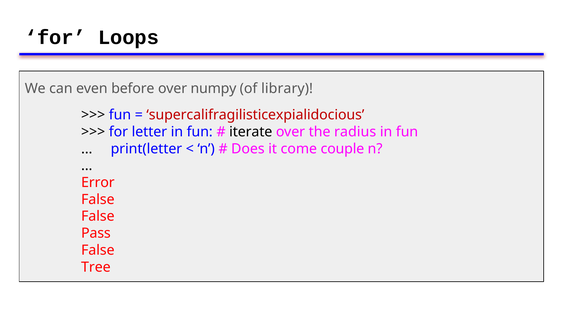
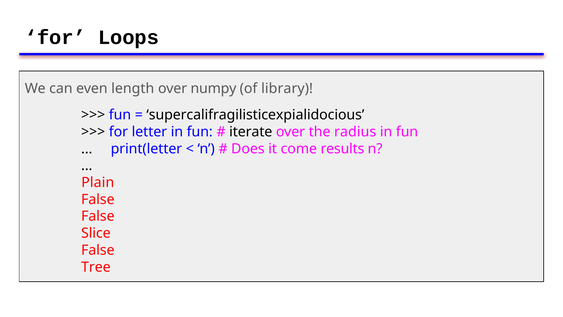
before: before -> length (133, 89)
supercalifragilisticexpialidocious colour: red -> black (255, 115)
couple: couple -> results (342, 149)
Error: Error -> Plain (98, 182)
Pass: Pass -> Slice (96, 233)
